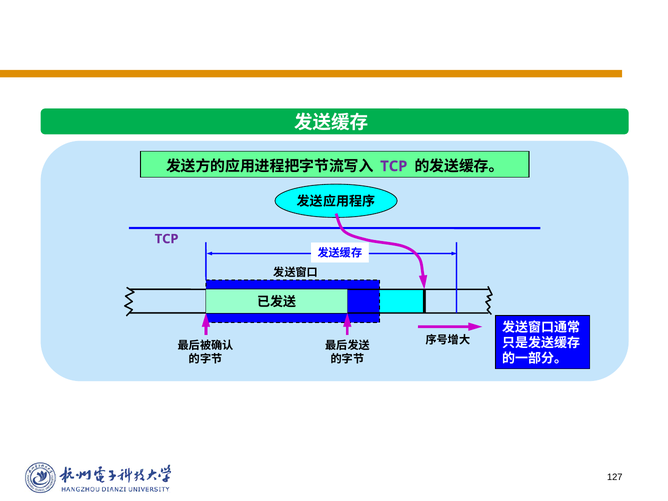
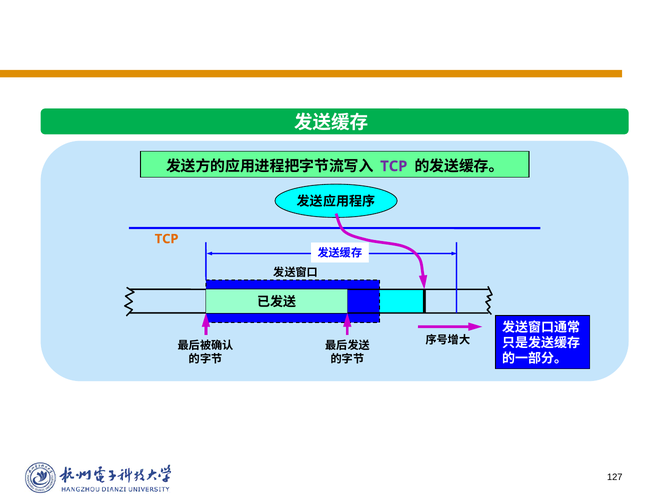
TCP colour: purple -> orange (167, 239)
